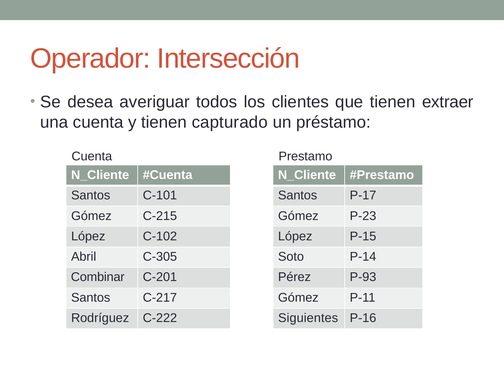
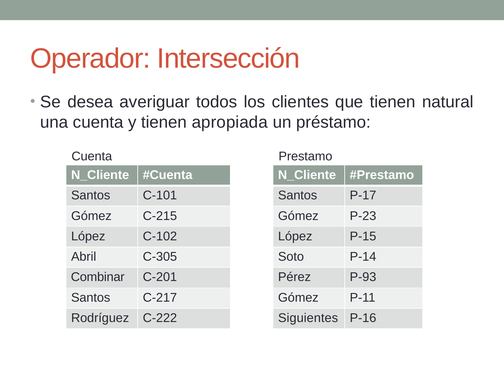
extraer: extraer -> natural (448, 102)
capturado: capturado -> apropiada (230, 122)
